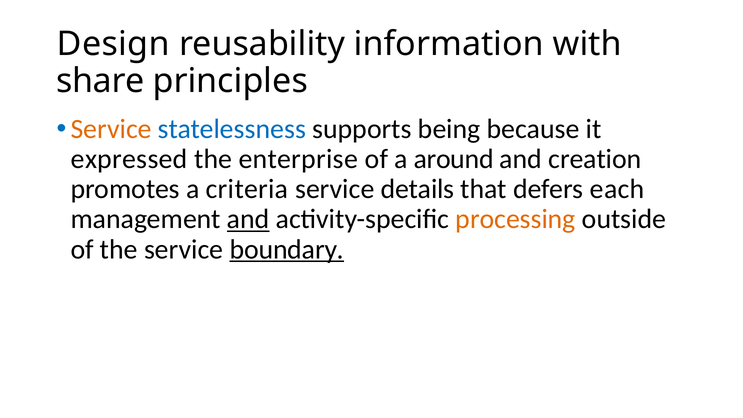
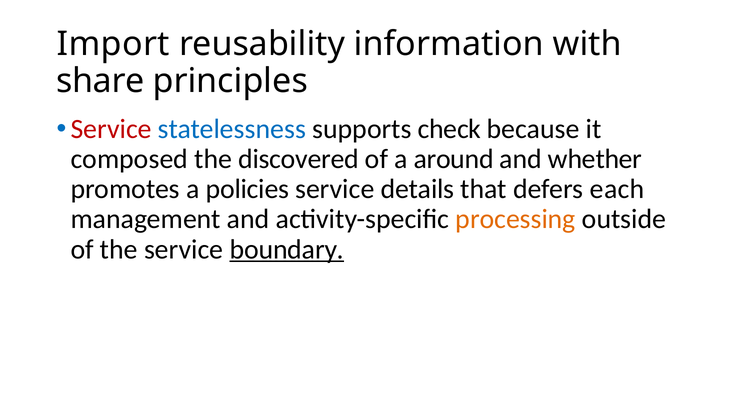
Design: Design -> Import (113, 44)
Service colour: orange -> red (111, 129)
being: being -> check (449, 129)
expressed: expressed -> composed (129, 159)
enterprise: enterprise -> discovered (299, 159)
creation: creation -> whether (595, 159)
criteria: criteria -> policies (247, 189)
and underline: present -> none (248, 219)
